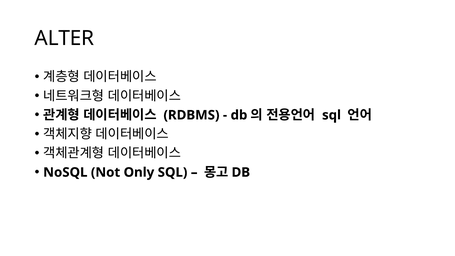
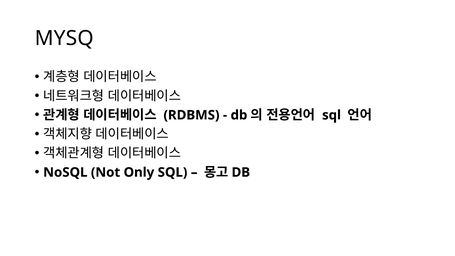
ALTER: ALTER -> MYSQ (64, 38)
